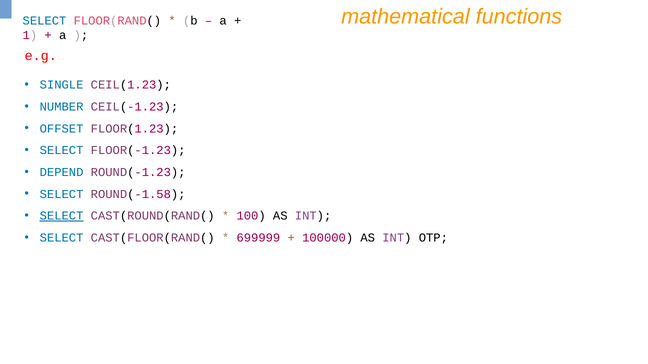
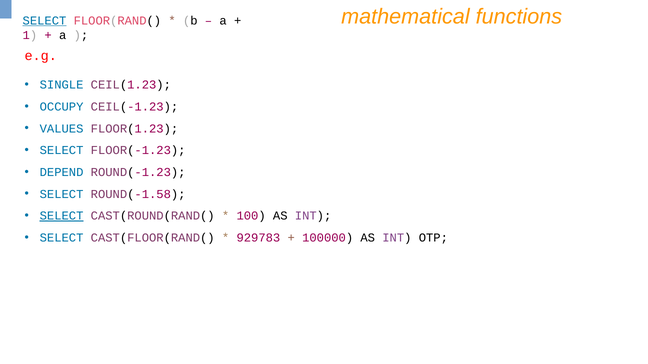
SELECT underline: none -> present (44, 21)
NUMBER: NUMBER -> OCCUPY (62, 107)
OFFSET: OFFSET -> VALUES (62, 129)
699999: 699999 -> 929783 (258, 238)
